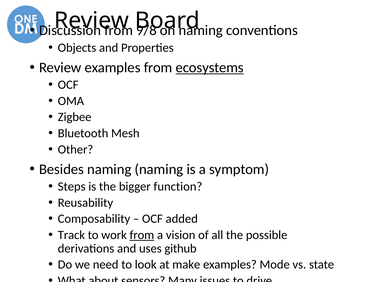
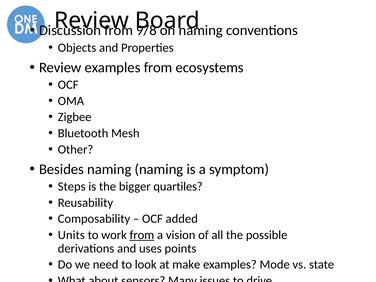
ecosystems underline: present -> none (210, 68)
function: function -> quartiles (178, 187)
Track: Track -> Units (71, 235)
github: github -> points (180, 248)
